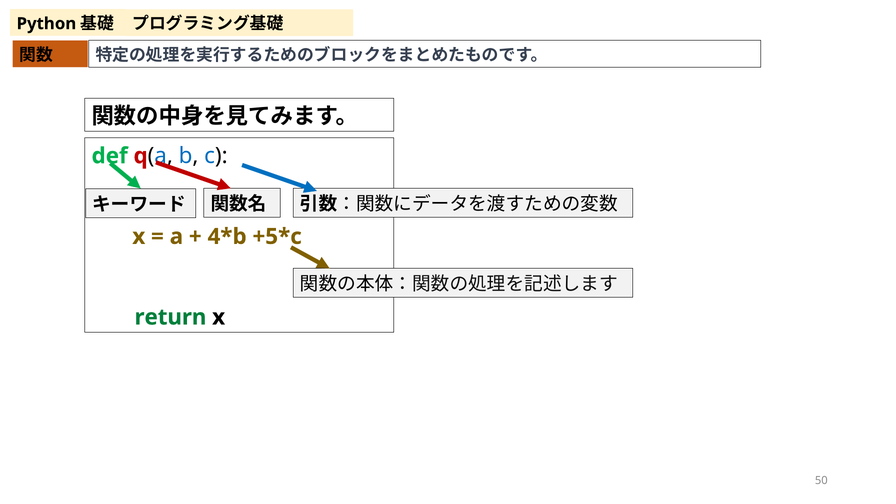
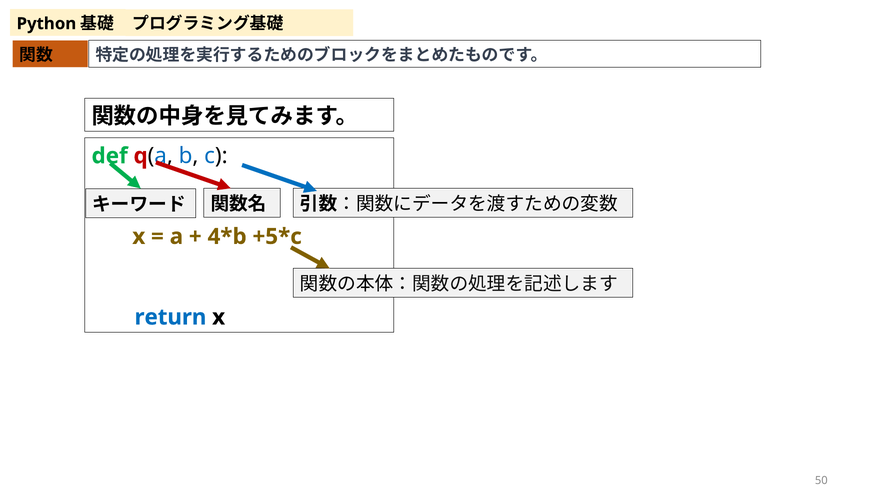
return colour: green -> blue (170, 317)
